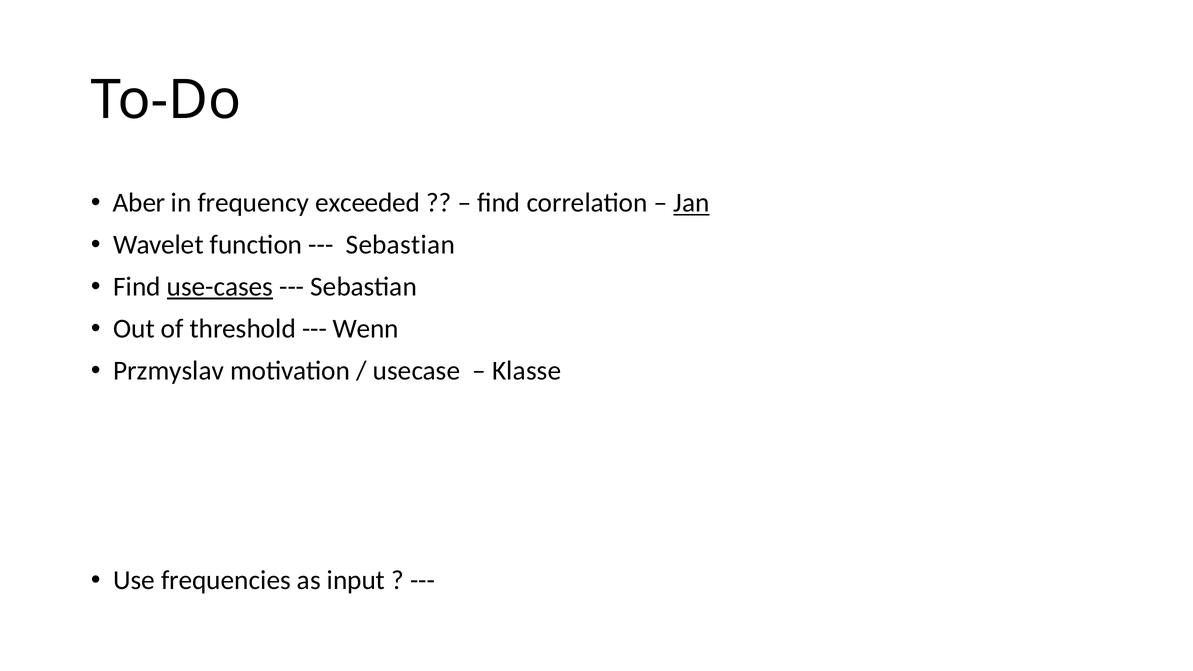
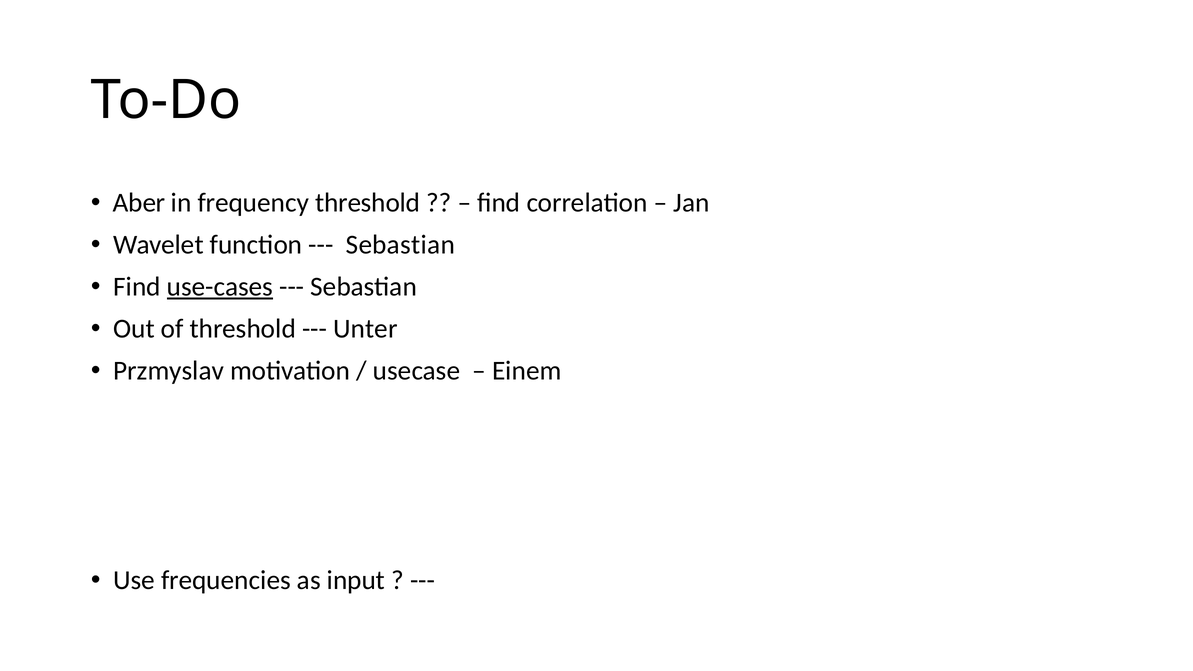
frequency exceeded: exceeded -> threshold (368, 203)
Jan underline: present -> none (691, 203)
Wenn: Wenn -> Unter (365, 329)
Klasse: Klasse -> Einem (527, 371)
